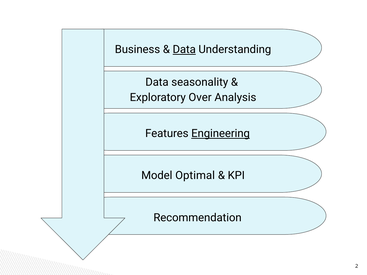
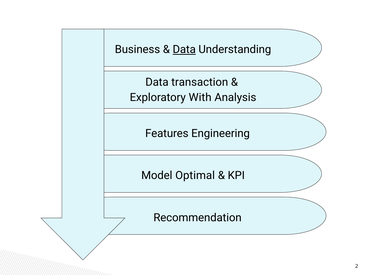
seasonality: seasonality -> transaction (200, 82)
Over: Over -> With (200, 98)
Engineering underline: present -> none (221, 134)
